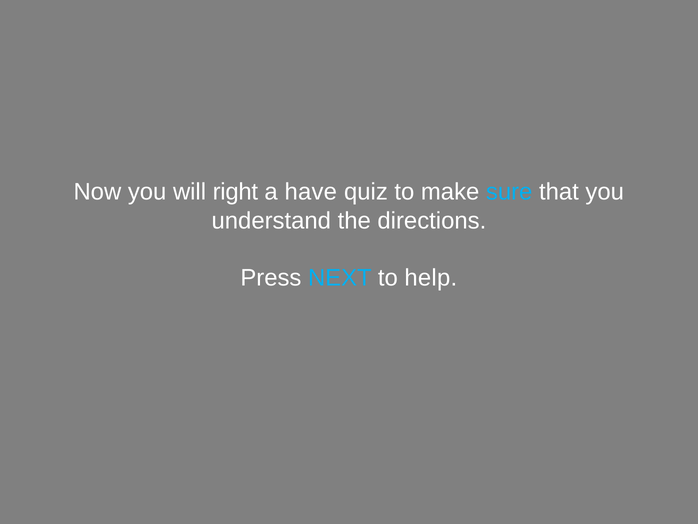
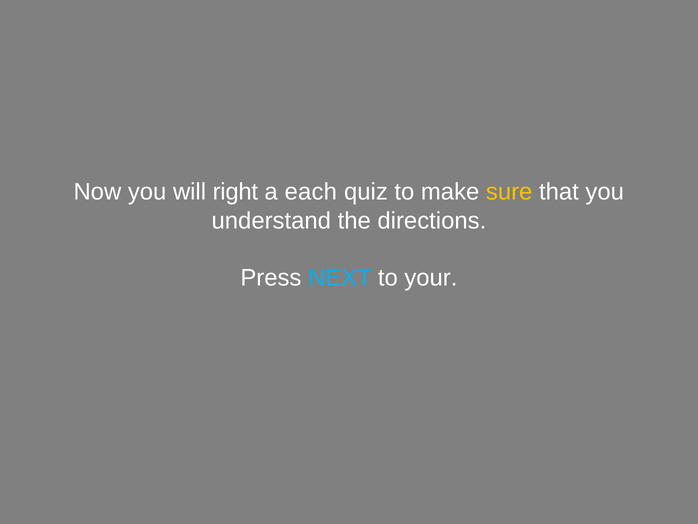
have: have -> each (311, 192)
sure colour: light blue -> yellow (509, 192)
help: help -> your (431, 278)
